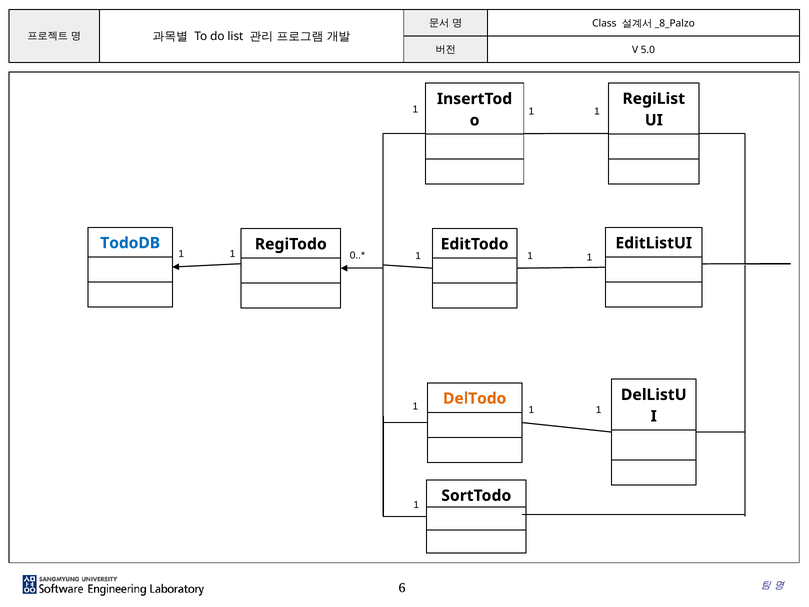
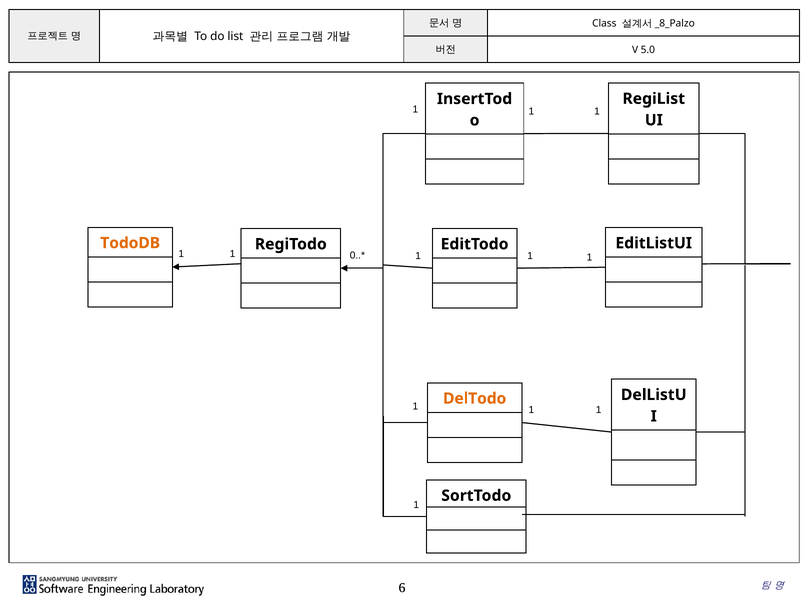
TodoDB colour: blue -> orange (130, 243)
